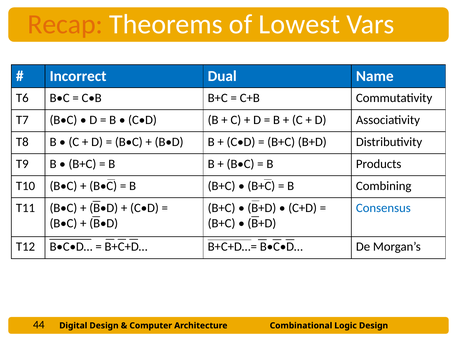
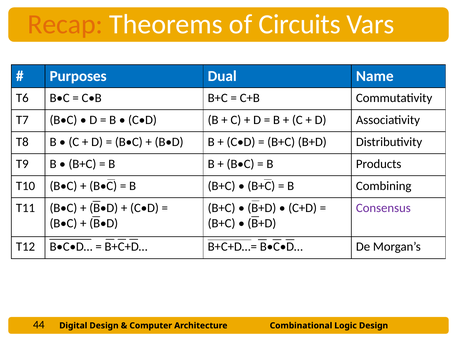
Lowest: Lowest -> Circuits (300, 24)
Incorrect: Incorrect -> Purposes (78, 76)
Consensus colour: blue -> purple (383, 208)
